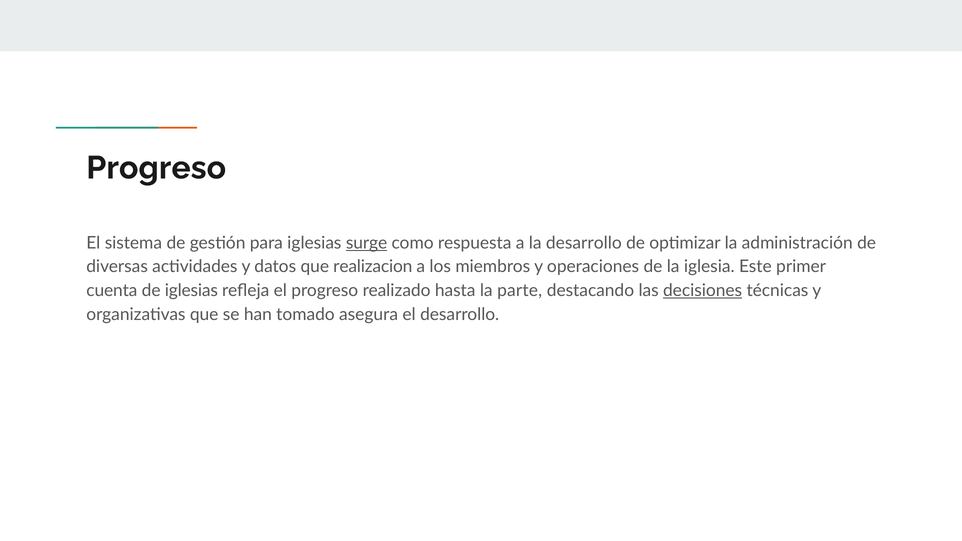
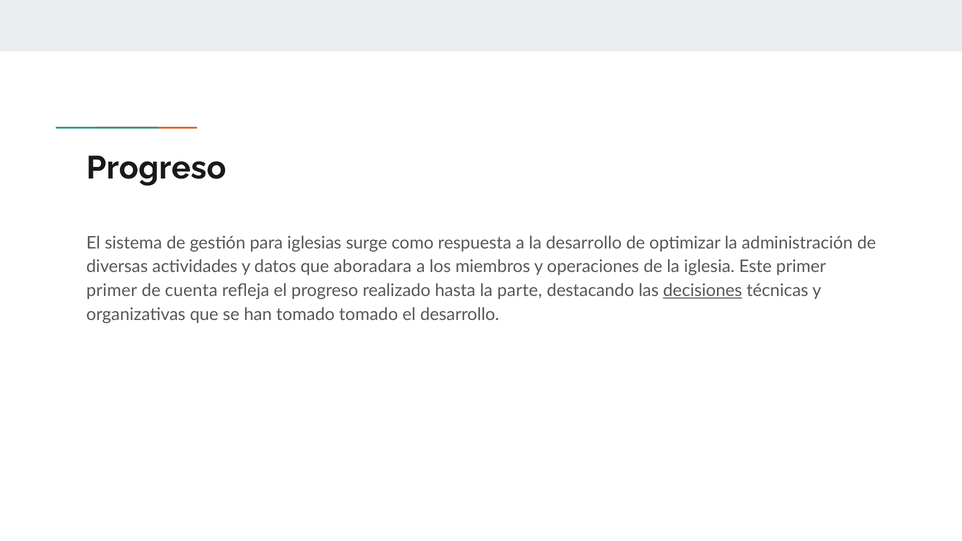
surge underline: present -> none (367, 243)
realizacion: realizacion -> aboradara (373, 267)
cuenta: cuenta -> primer (112, 291)
de iglesias: iglesias -> cuenta (191, 291)
tomado asegura: asegura -> tomado (369, 315)
